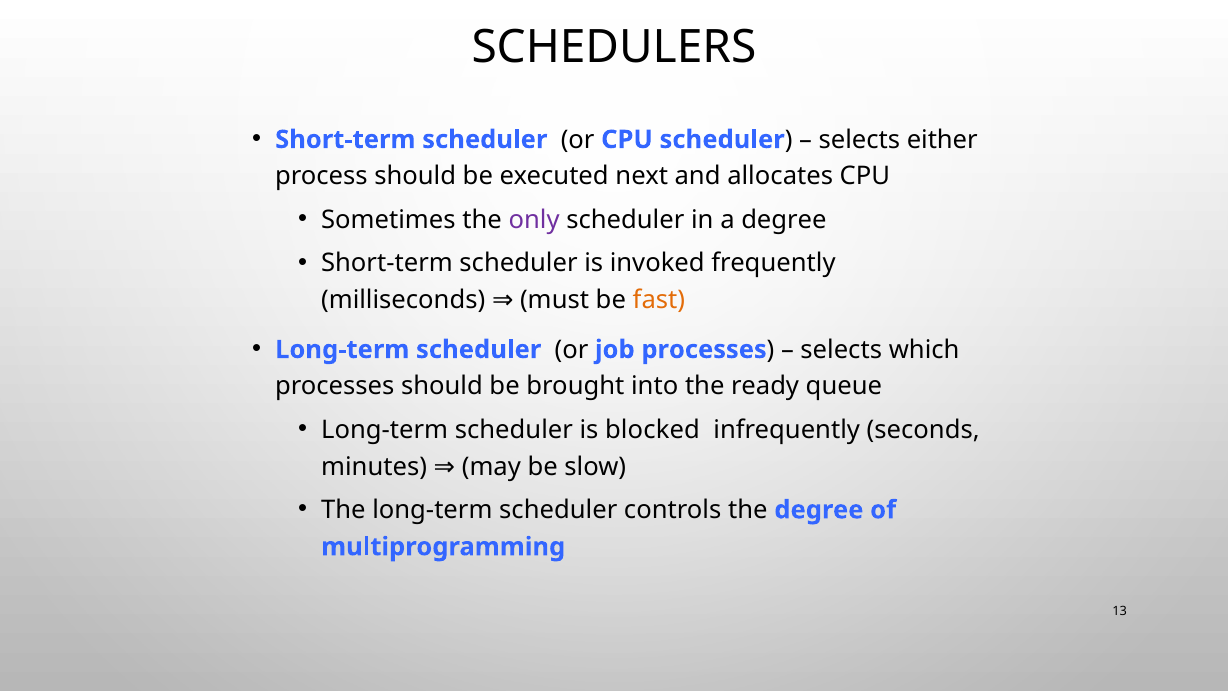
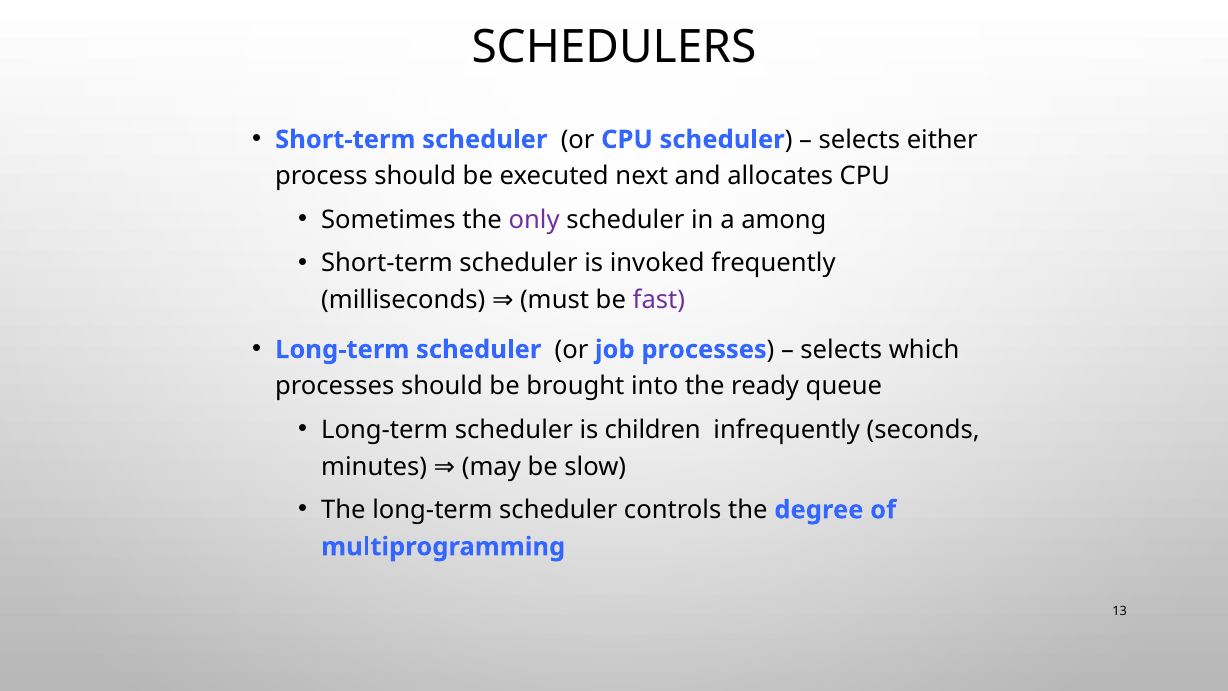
a degree: degree -> among (784, 220)
fast colour: orange -> purple (659, 300)
blocked: blocked -> children (653, 430)
